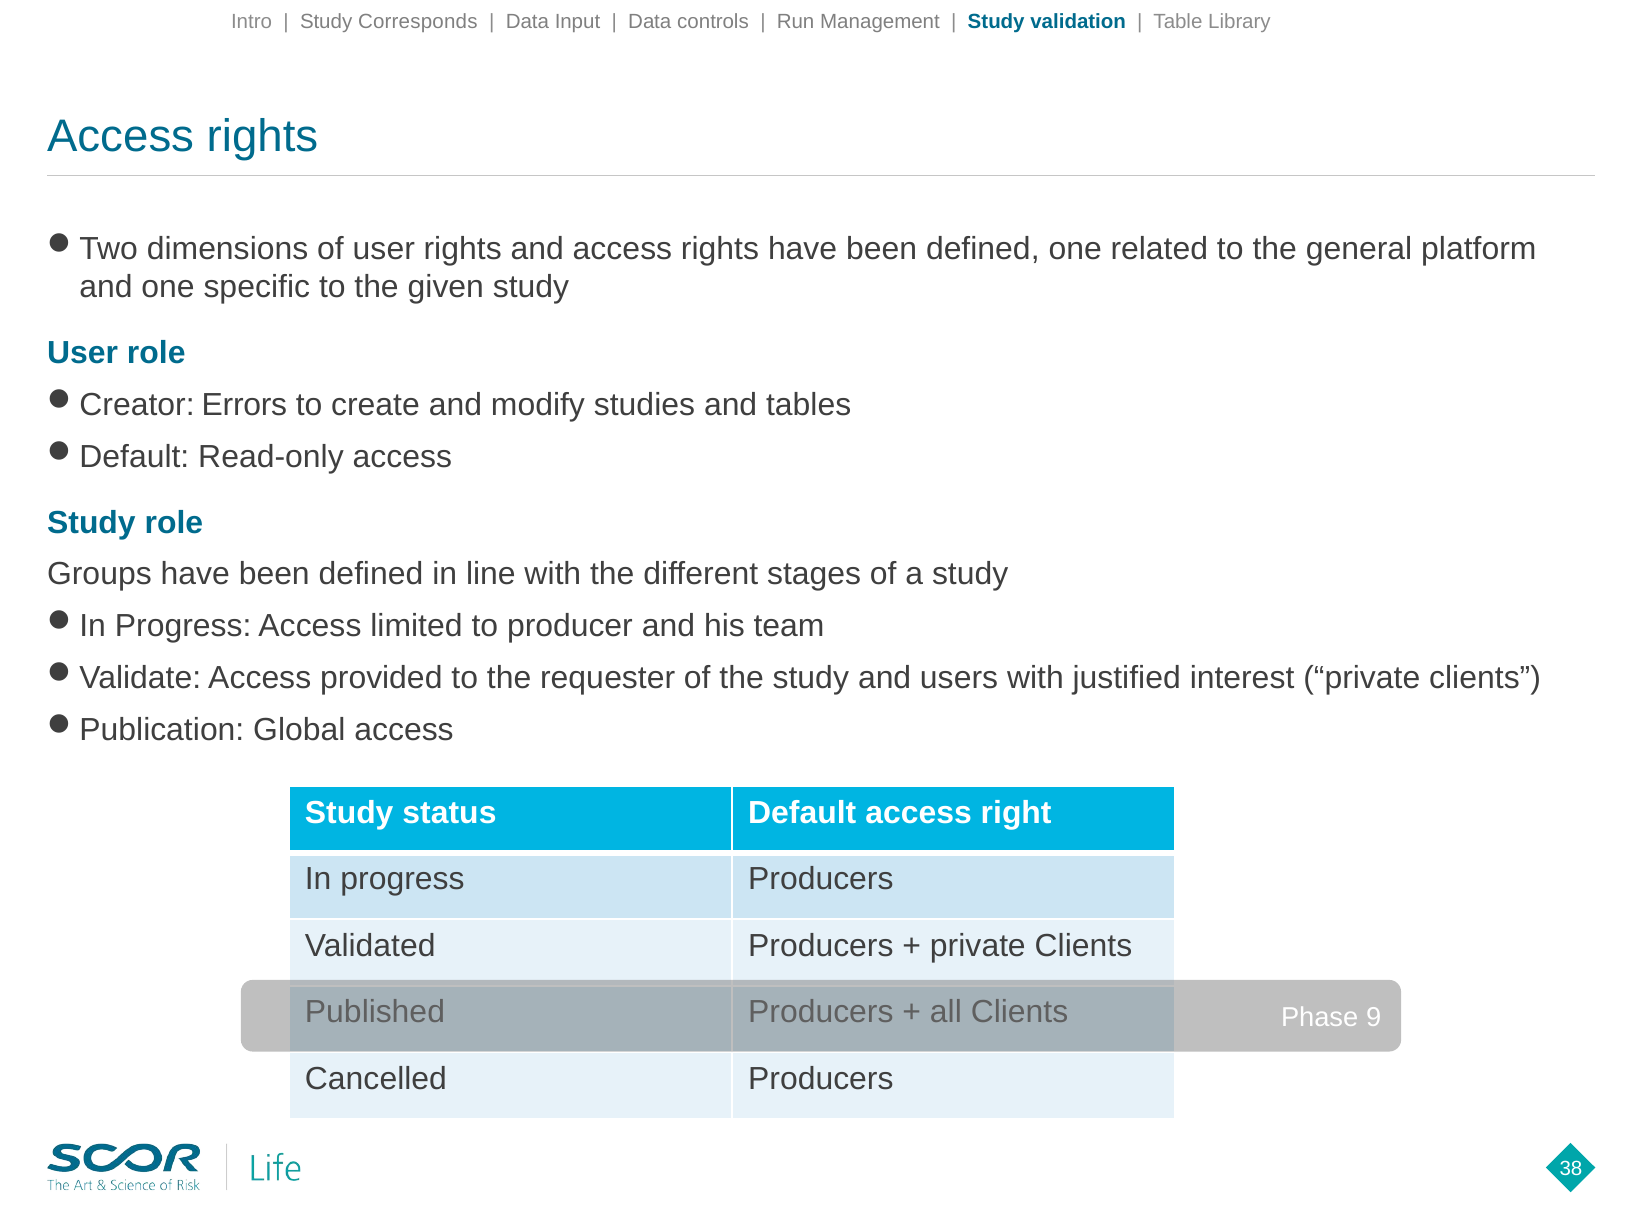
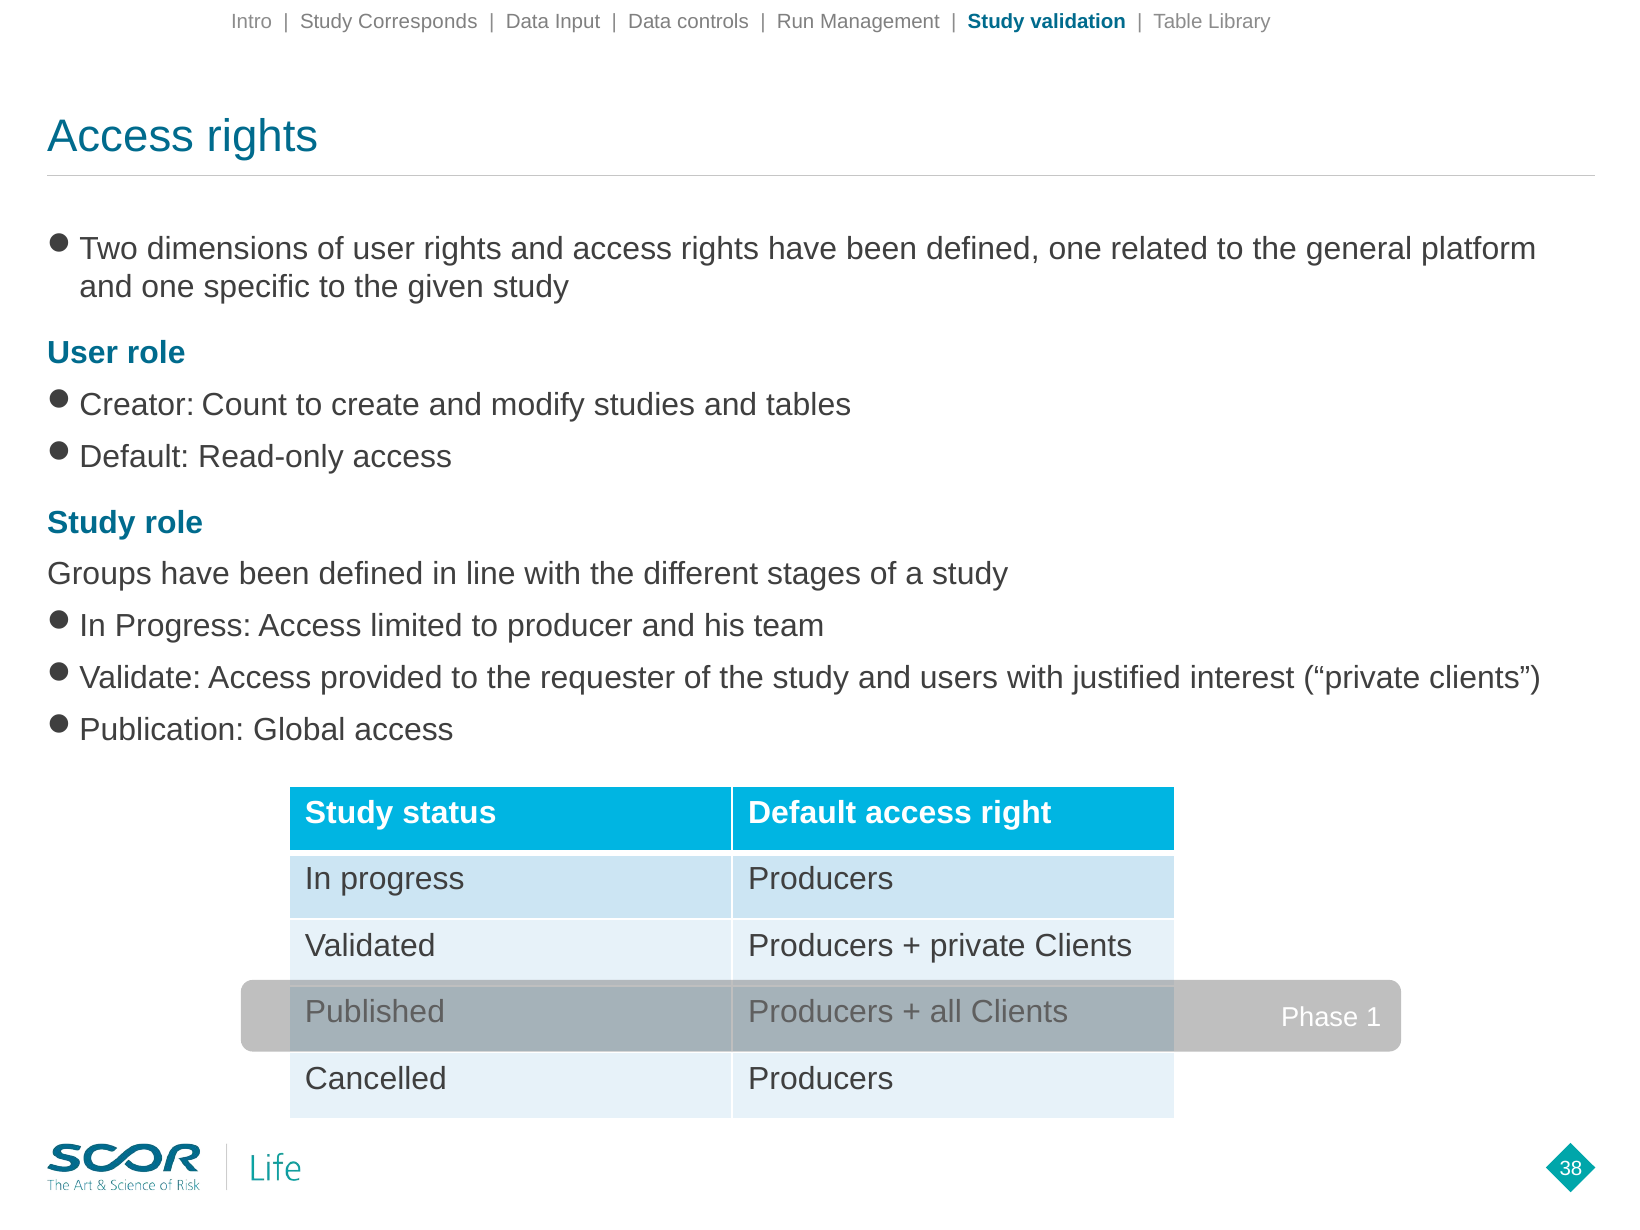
Errors: Errors -> Count (244, 405)
9: 9 -> 1 (1374, 1018)
